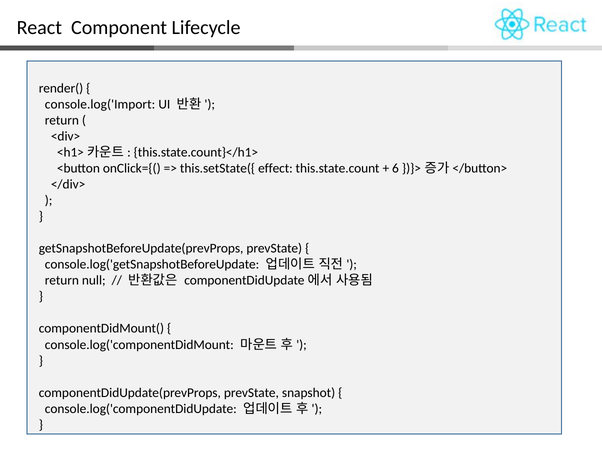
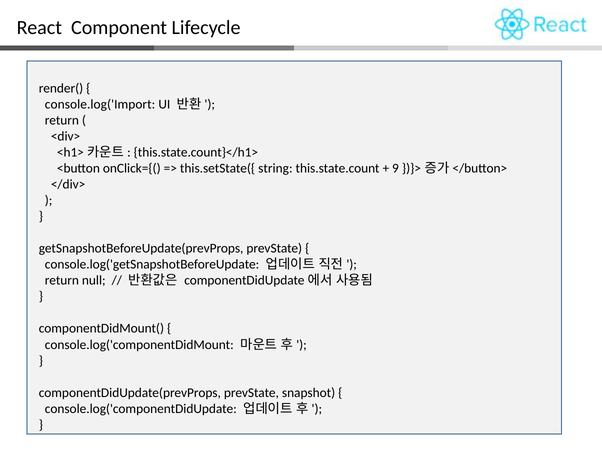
effect: effect -> string (275, 168)
6: 6 -> 9 (396, 168)
